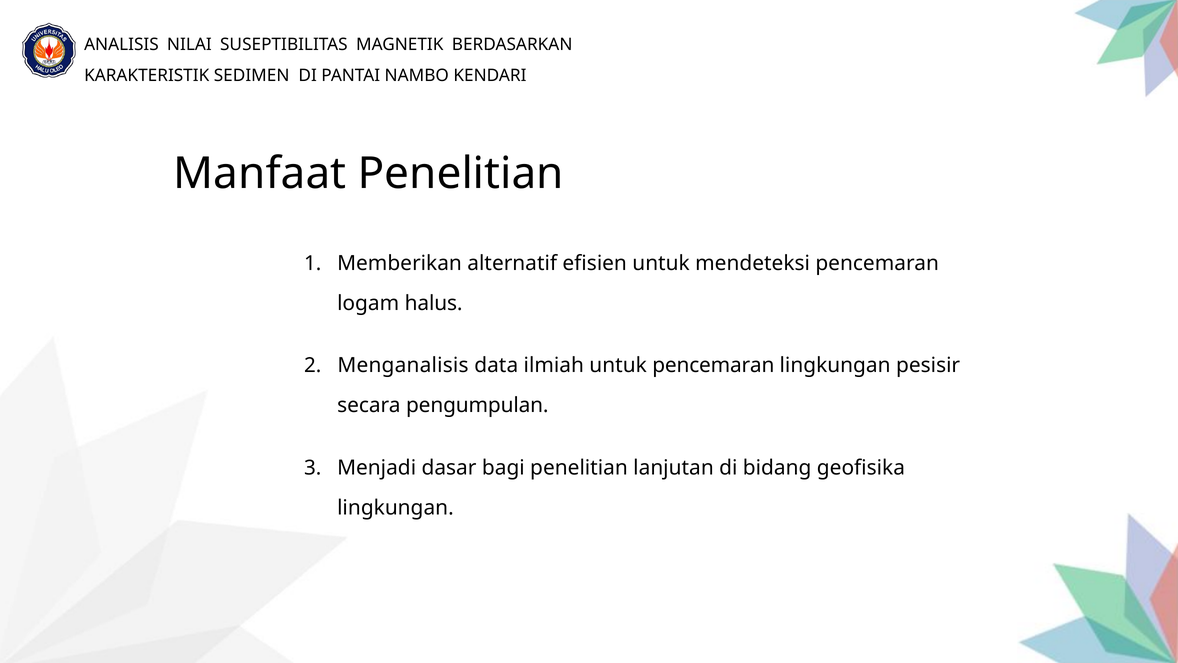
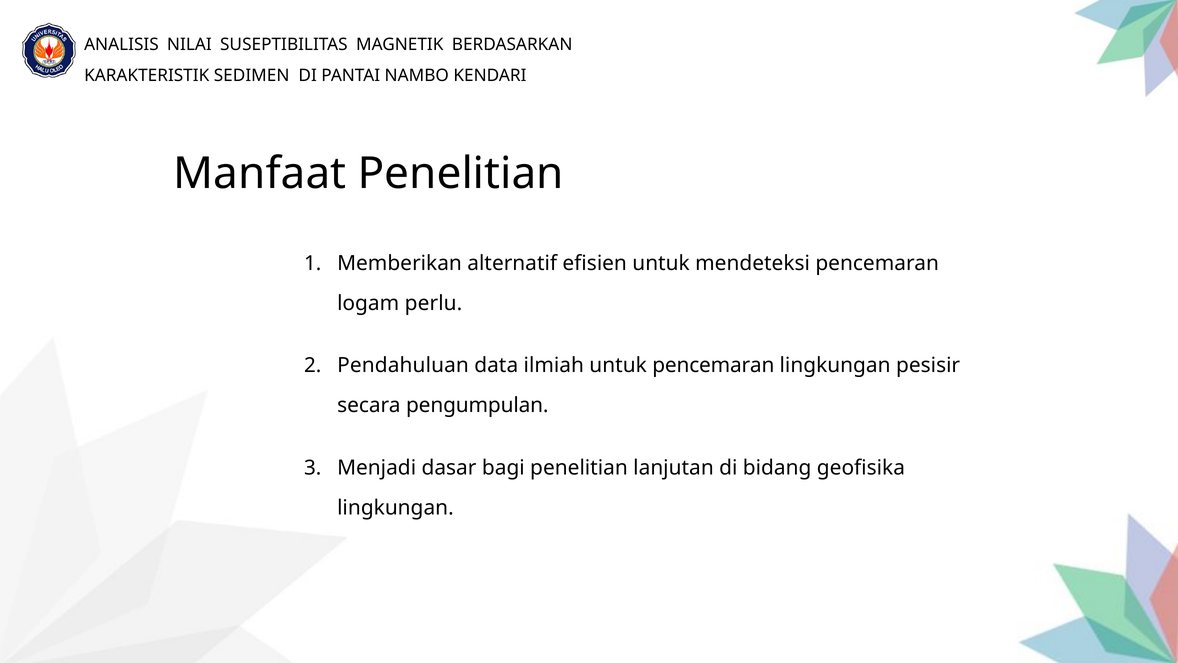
halus: halus -> perlu (434, 303)
Menganalisis: Menganalisis -> Pendahuluan (403, 365)
